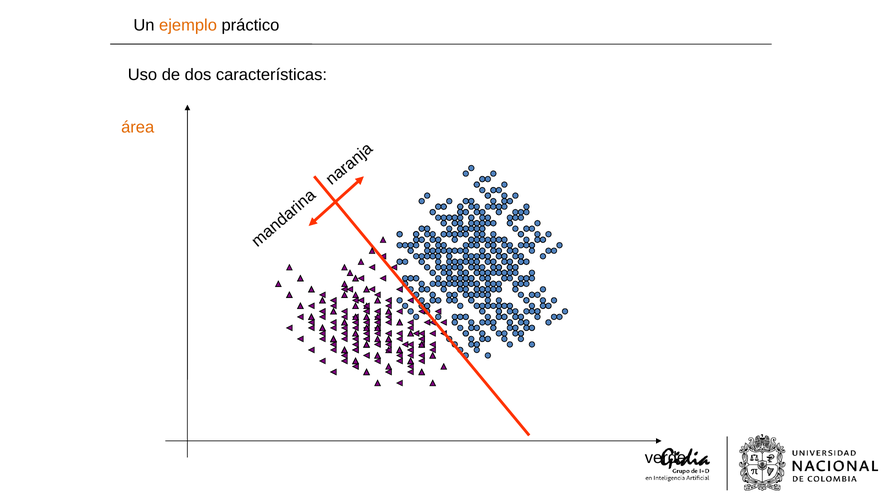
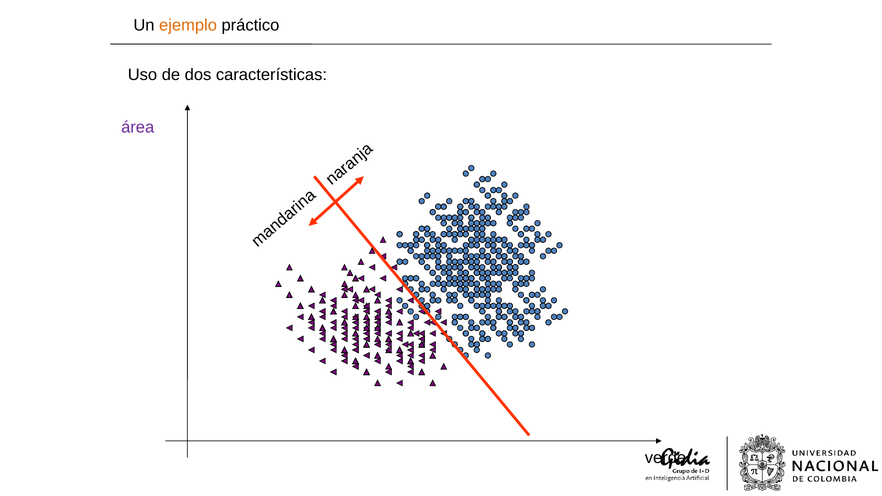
área colour: orange -> purple (138, 127)
